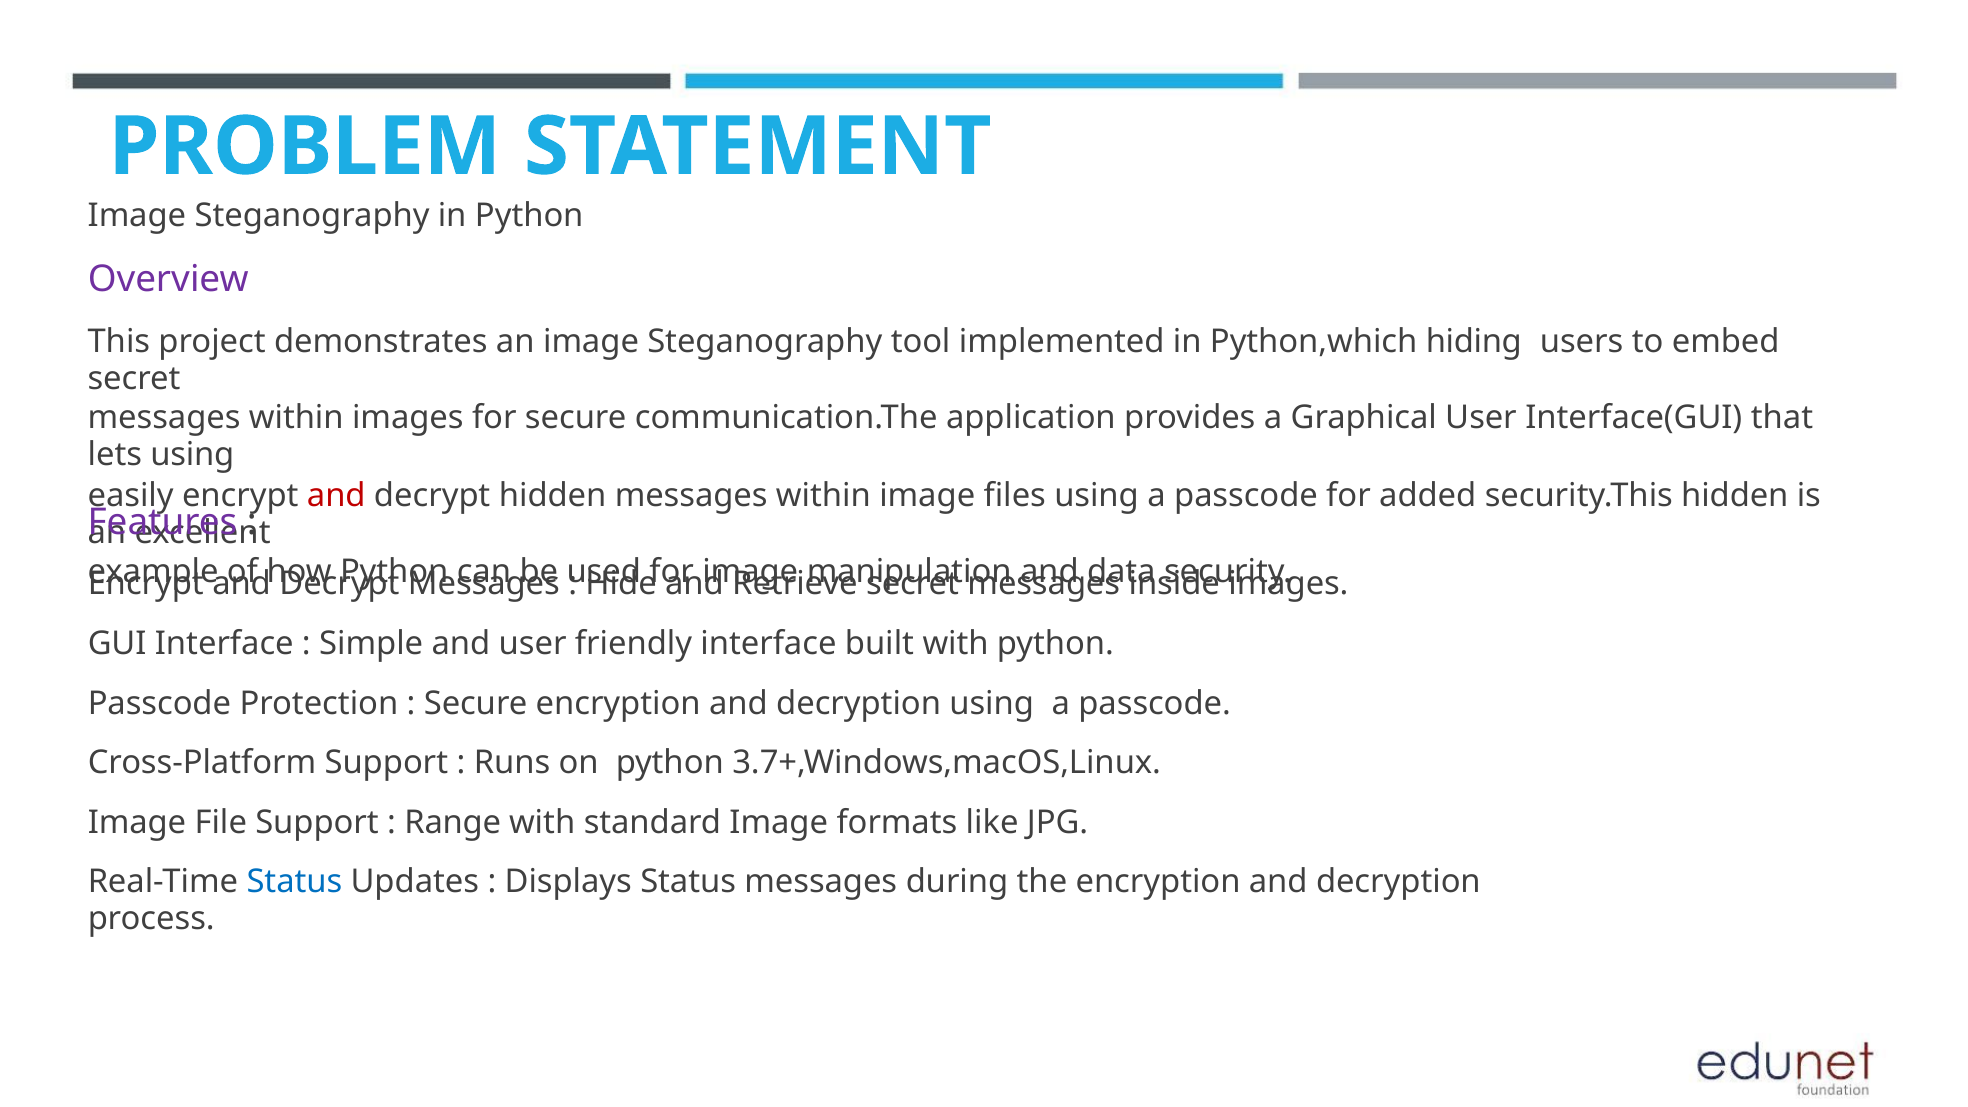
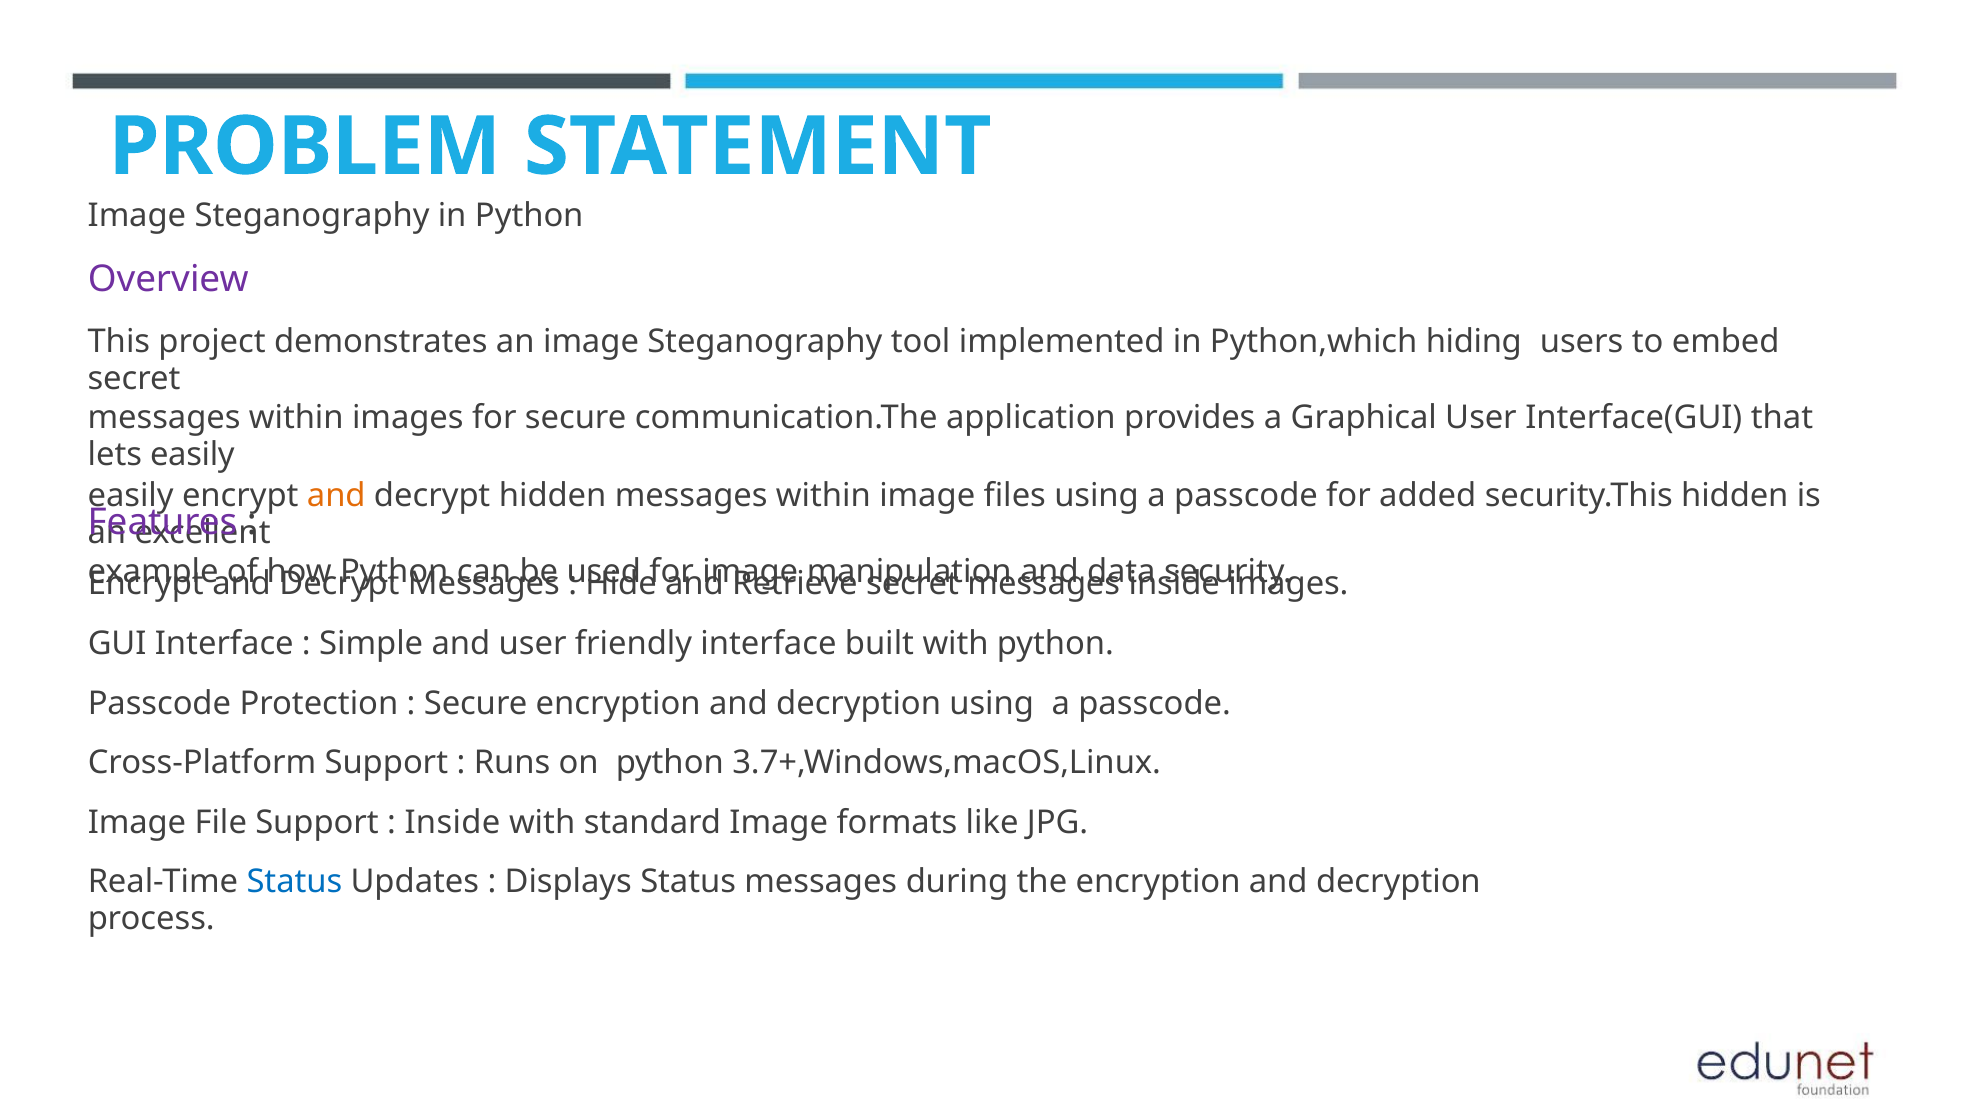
lets using: using -> easily (192, 455)
and colour: red -> orange (336, 495)
Range: Range -> Inside (452, 822)
